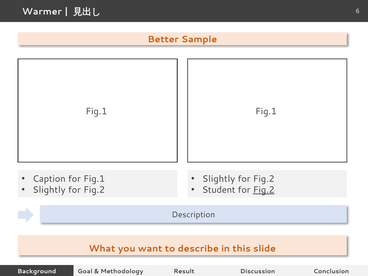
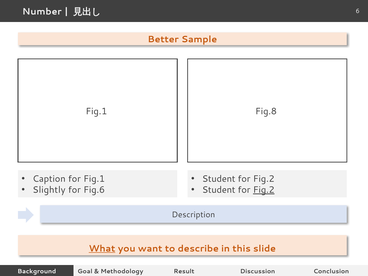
Warmer: Warmer -> Number (42, 12)
Fig.1: Fig.1 -> Fig.8 (266, 111)
Slightly: Slightly -> Student (219, 179)
Fig.2: Fig.2 -> Fig.6 (94, 190)
What underline: none -> present (102, 249)
